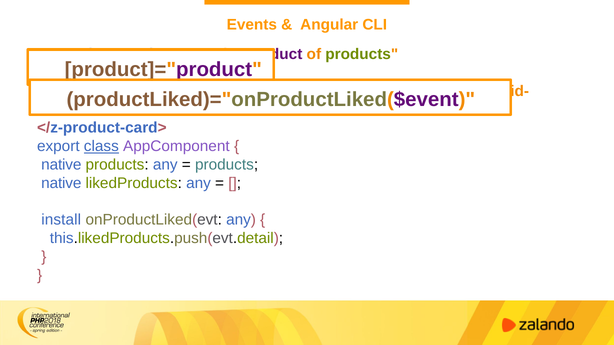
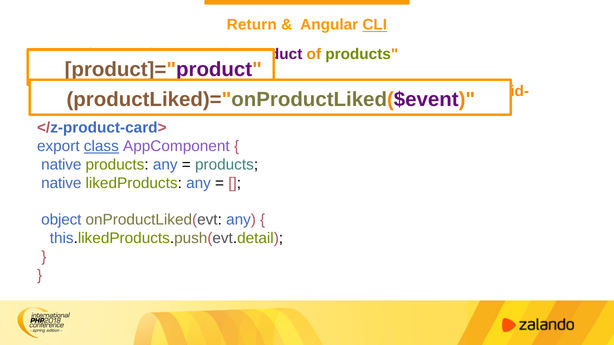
Events: Events -> Return (252, 25)
CLI underline: none -> present (375, 25)
install: install -> object (61, 220)
